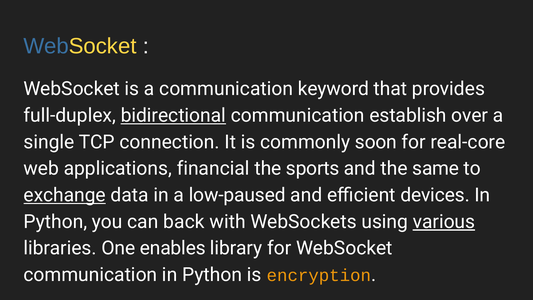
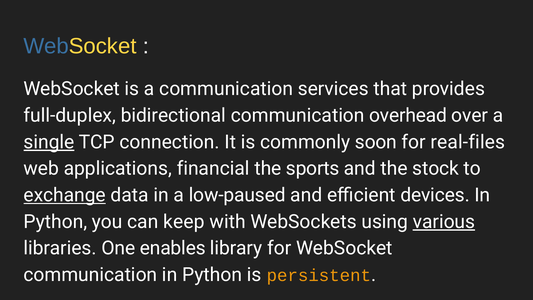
keyword: keyword -> services (333, 89)
bidirectional underline: present -> none (173, 115)
establish: establish -> overhead (408, 115)
single underline: none -> present (49, 142)
real-core: real-core -> real-files (468, 142)
same: same -> stock (436, 168)
back: back -> keep (184, 222)
encryption: encryption -> persistent (319, 275)
